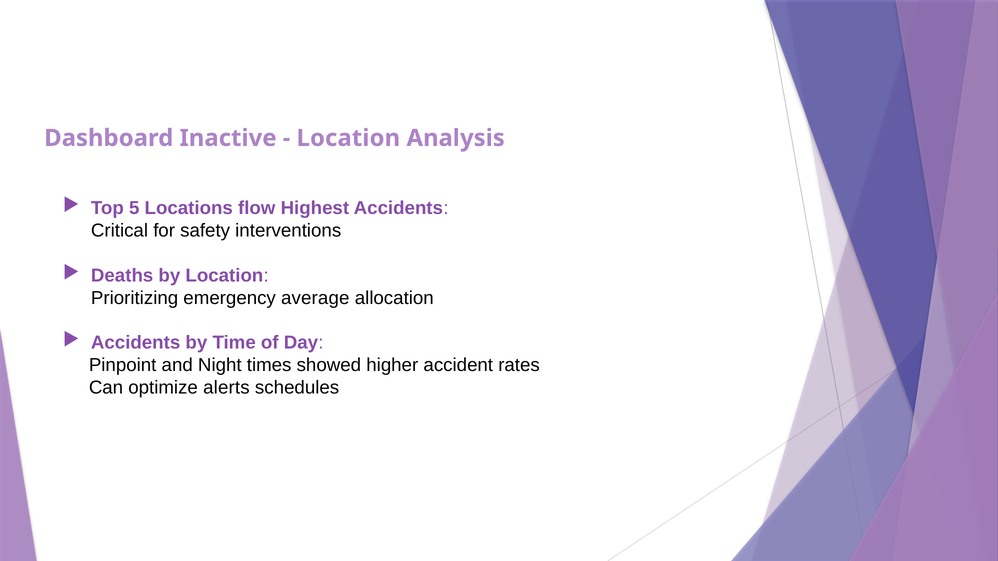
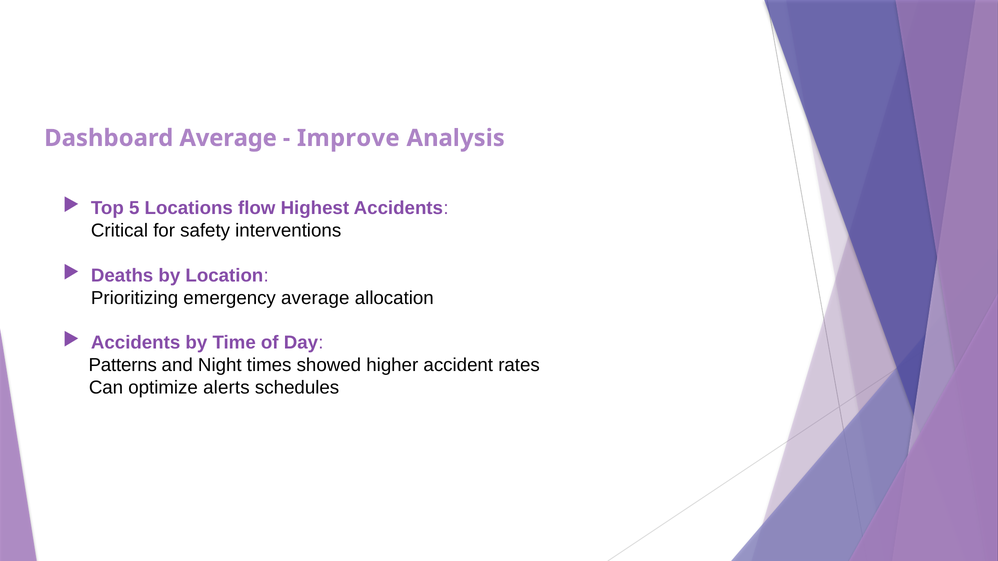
Dashboard Inactive: Inactive -> Average (228, 138)
Location: Location -> Improve (348, 138)
Pinpoint: Pinpoint -> Patterns (123, 366)
